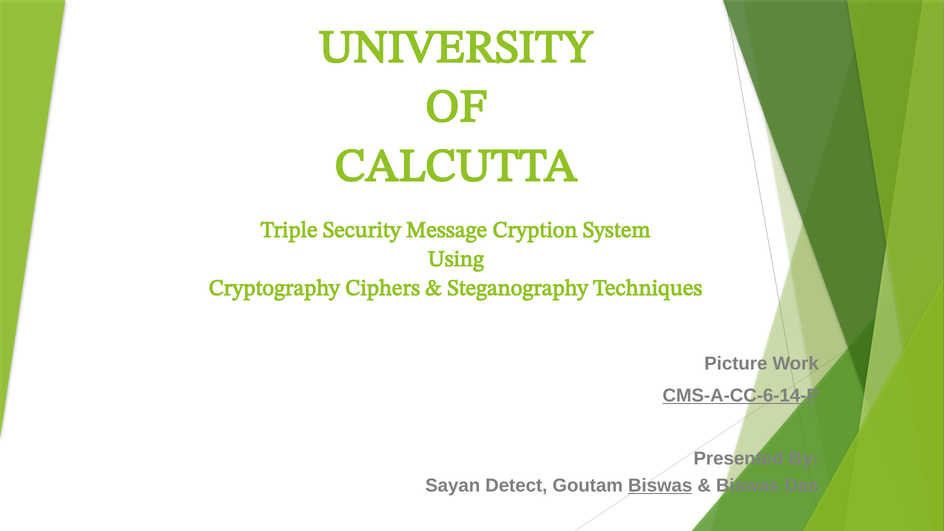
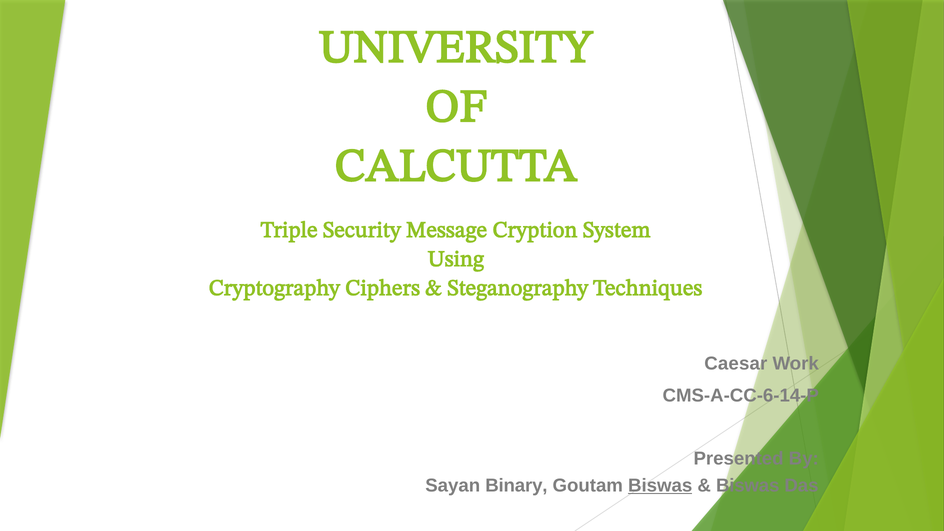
Picture: Picture -> Caesar (736, 364)
CMS-A-CC-6-14-P underline: present -> none (741, 395)
Detect: Detect -> Binary (516, 485)
